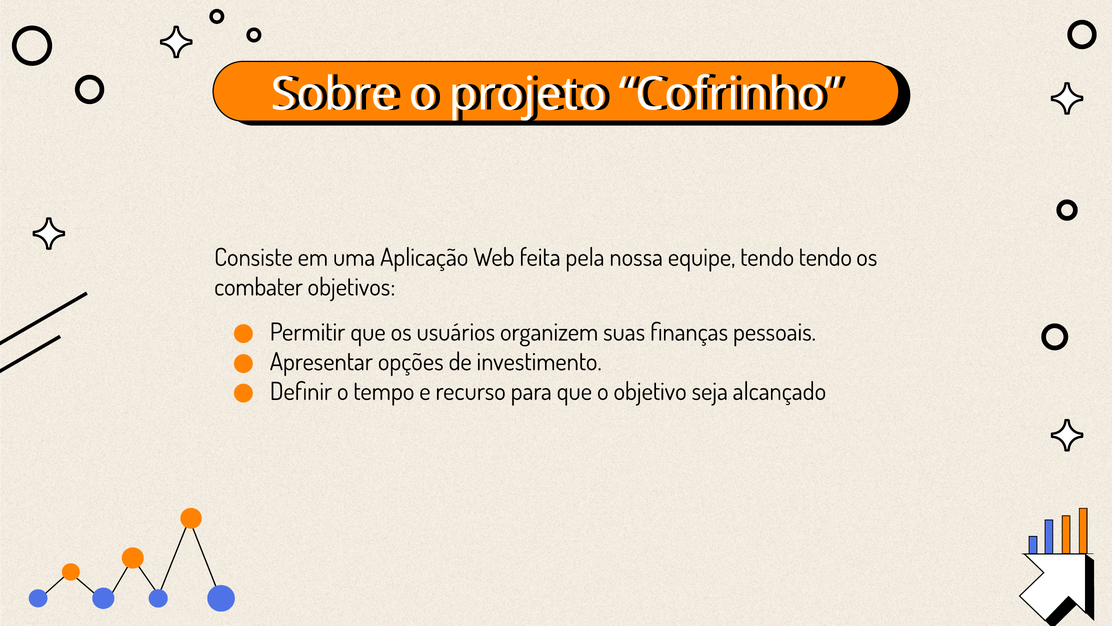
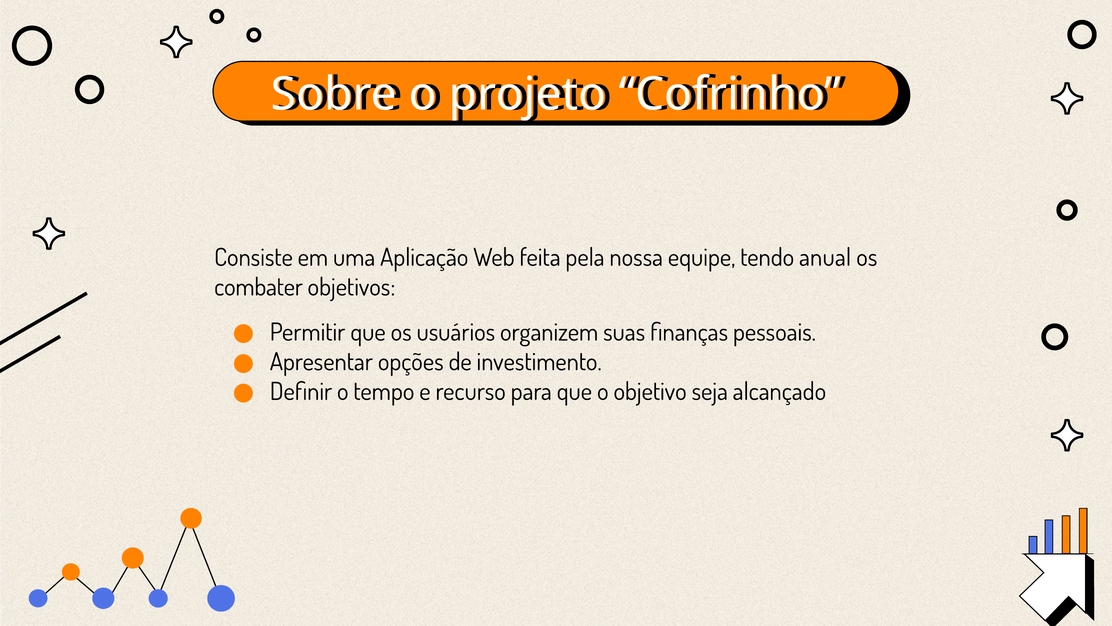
tendo tendo: tendo -> anual (825, 257)
